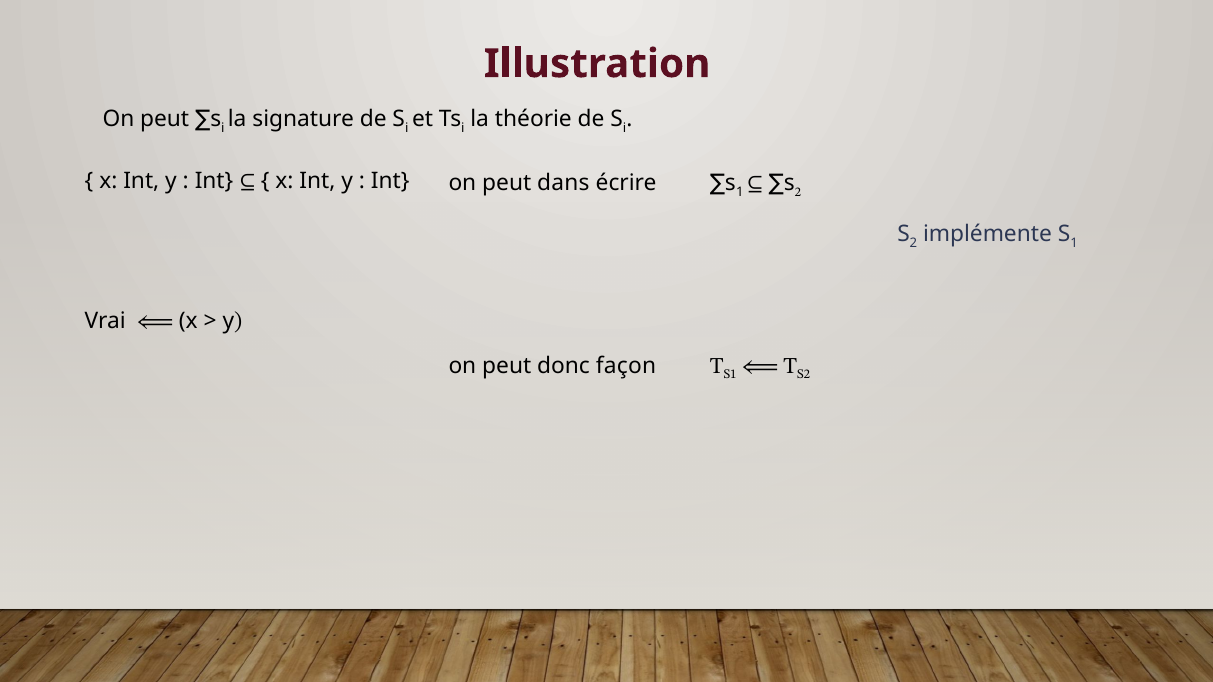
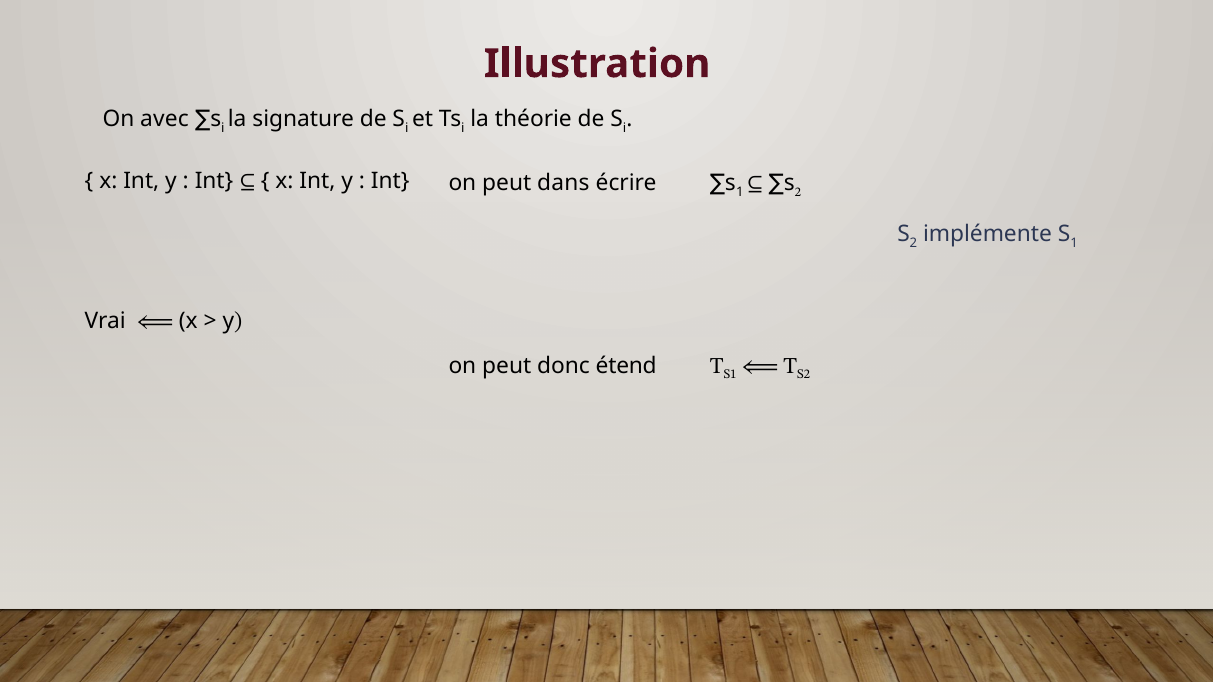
peut: peut -> avec (165, 120)
façon: façon -> étend (626, 366)
